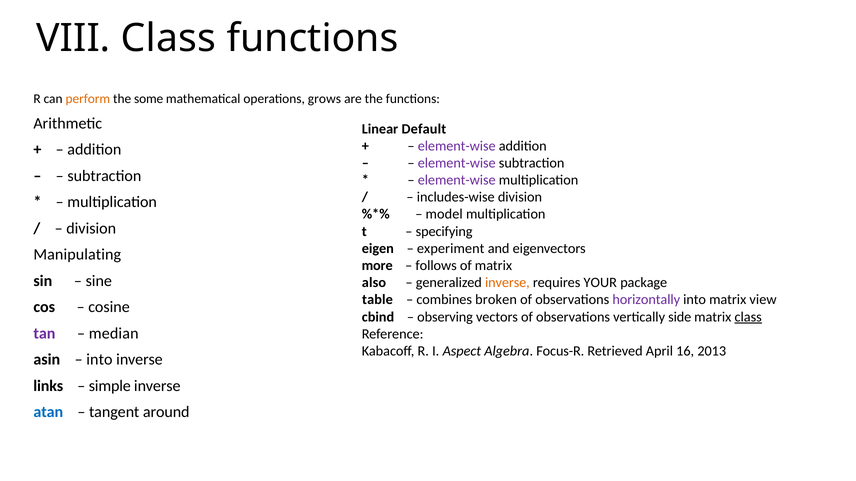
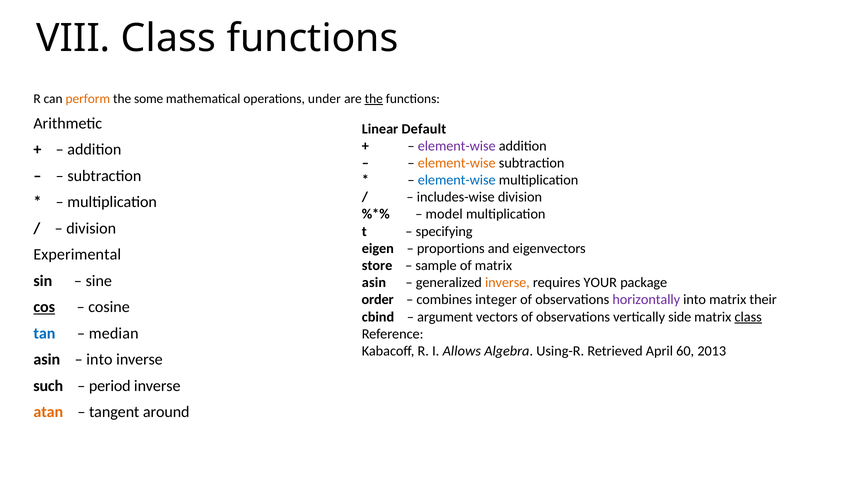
grows: grows -> under (324, 99)
the underline: none -> present (374, 99)
element-wise colour: purple -> orange (457, 163)
element-wise colour: purple -> blue (457, 180)
experiment: experiment -> proportions (451, 249)
Manipulating: Manipulating -> Experimental (77, 255)
more: more -> store (377, 266)
follows: follows -> sample (436, 266)
also: also -> asin (374, 283)
table: table -> order (378, 300)
broken: broken -> integer (496, 300)
view: view -> their (763, 300)
cos underline: none -> present (44, 307)
observing: observing -> argument (445, 317)
tan colour: purple -> blue (44, 334)
Aspect: Aspect -> Allows (462, 351)
Focus-R: Focus-R -> Using-R (560, 351)
16: 16 -> 60 (685, 351)
links: links -> such (48, 386)
simple: simple -> period (110, 386)
atan colour: blue -> orange (48, 412)
